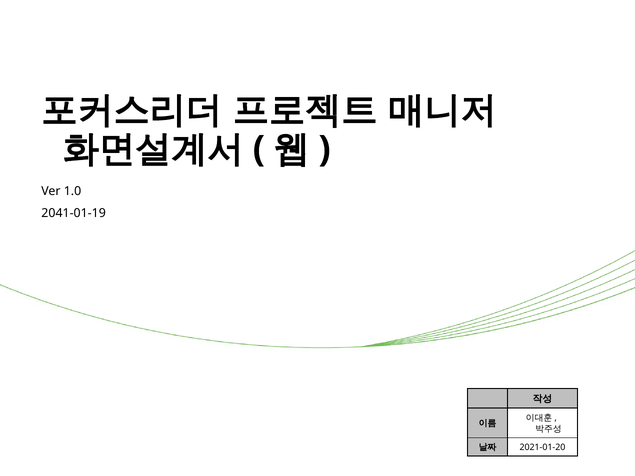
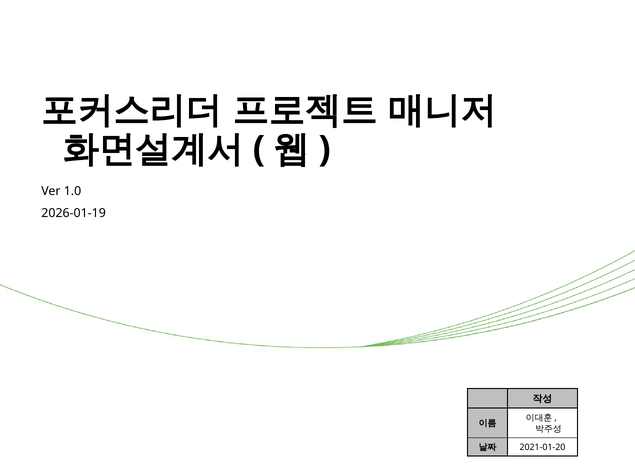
2041-01-19: 2041-01-19 -> 2026-01-19 (74, 213)
